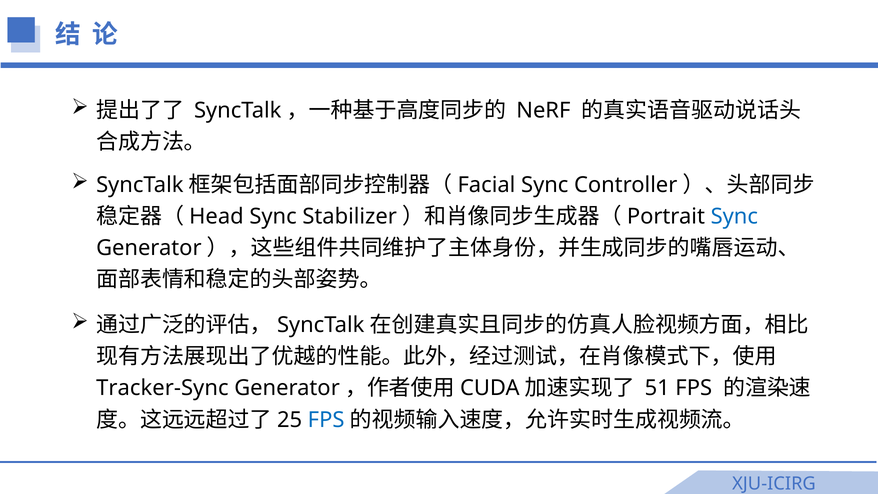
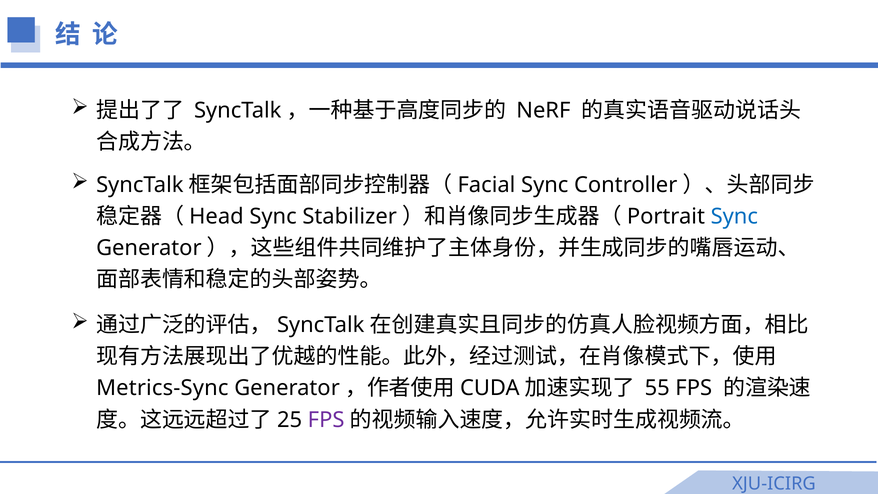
Tracker-Sync: Tracker-Sync -> Metrics-Sync (162, 388)
51: 51 -> 55 (657, 388)
FPS colour: blue -> purple (326, 420)
